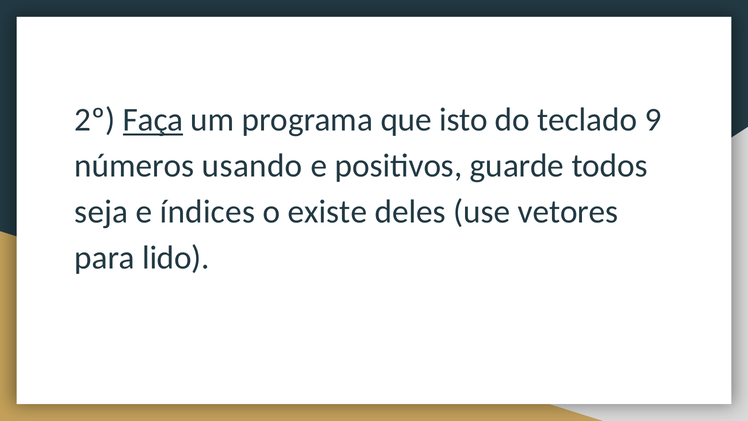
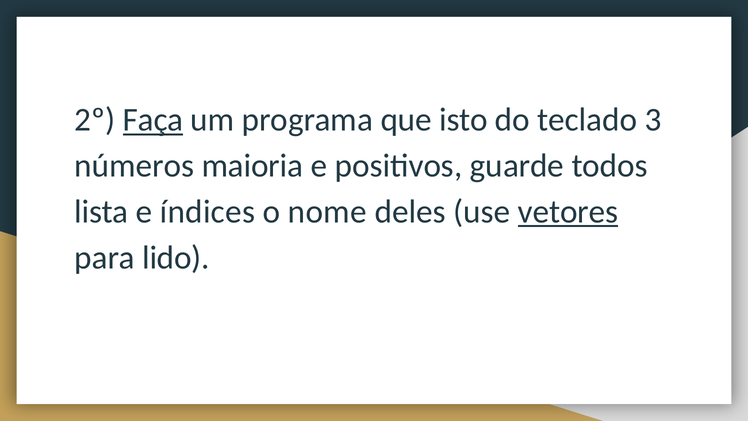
9: 9 -> 3 (653, 120)
usando: usando -> maioria (252, 166)
seja: seja -> lista (101, 212)
existe: existe -> nome (327, 212)
vetores underline: none -> present (568, 212)
